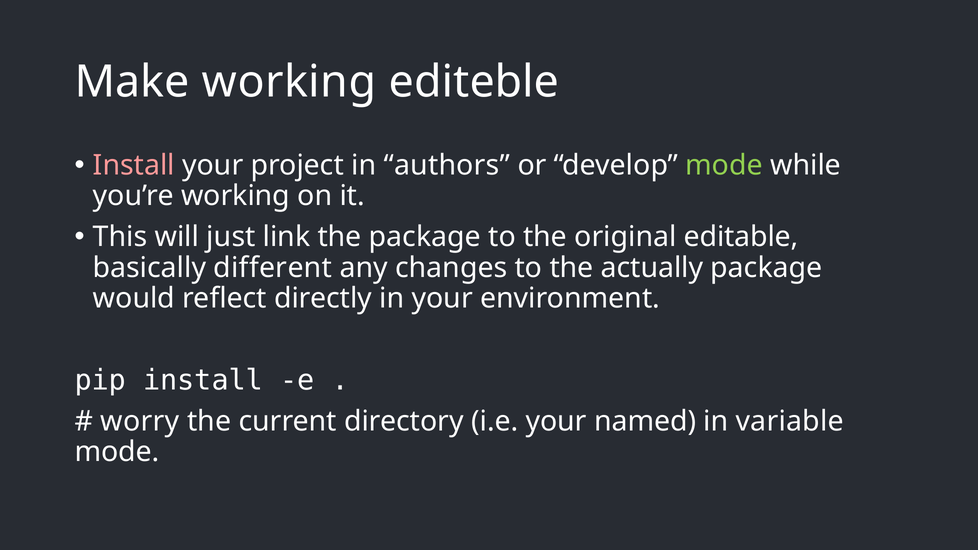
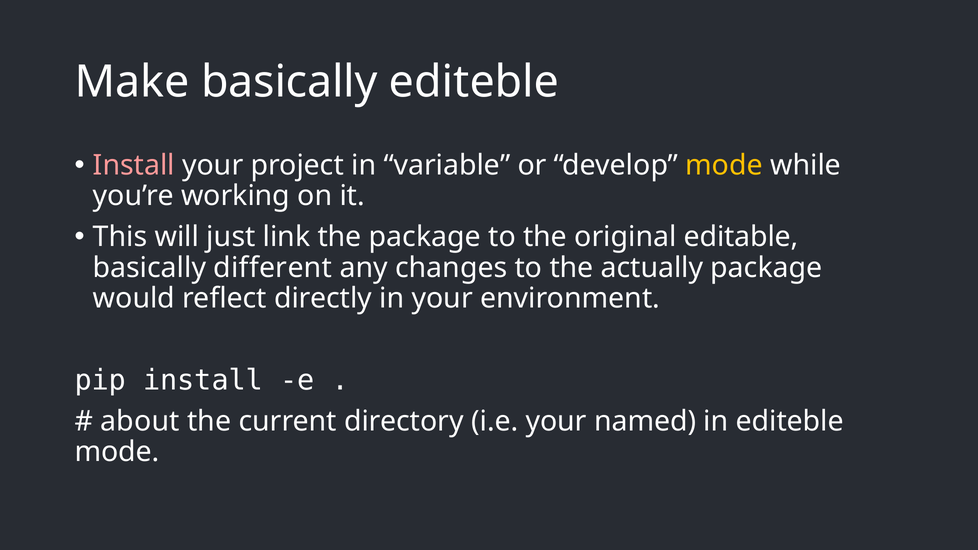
Make working: working -> basically (289, 82)
authors: authors -> variable (447, 165)
mode colour: light green -> yellow (724, 165)
worry: worry -> about (140, 421)
in variable: variable -> editeble (790, 421)
